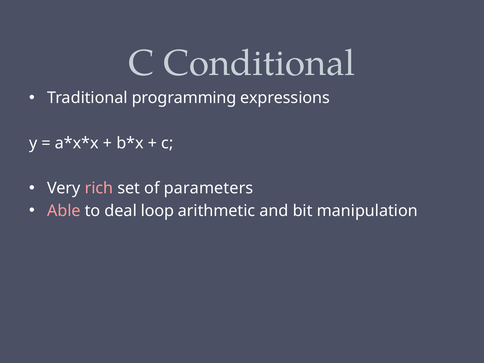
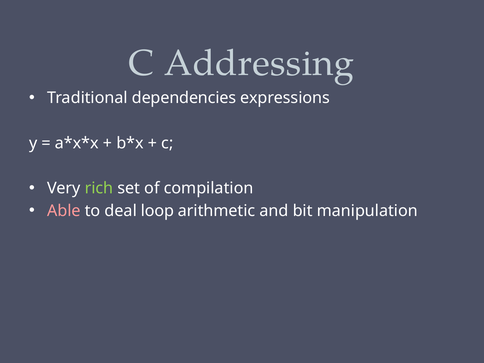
Conditional: Conditional -> Addressing (259, 63)
programming: programming -> dependencies (184, 98)
rich colour: pink -> light green (99, 188)
parameters: parameters -> compilation (209, 188)
